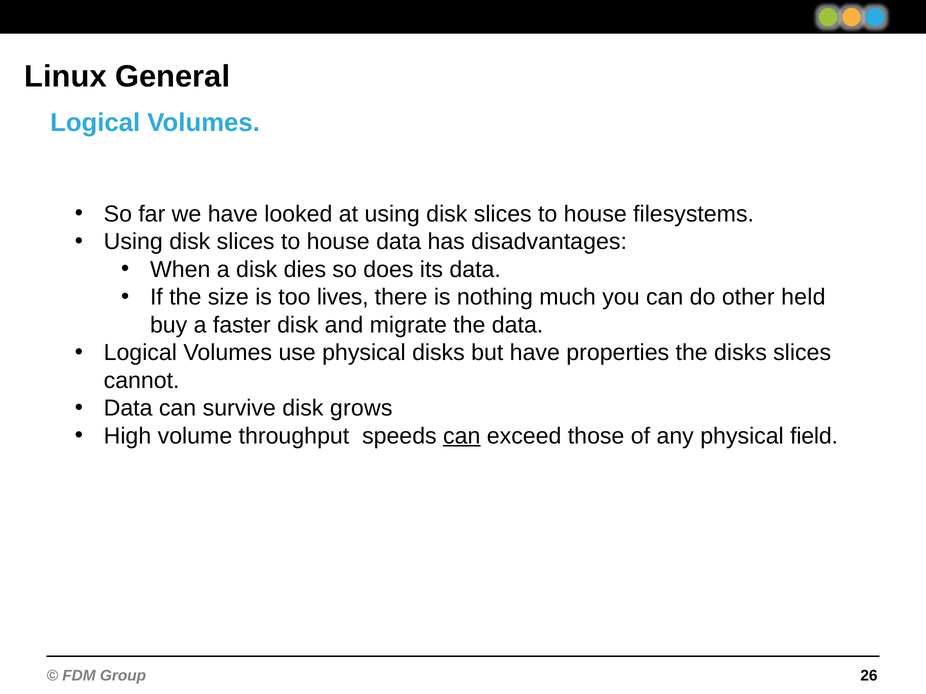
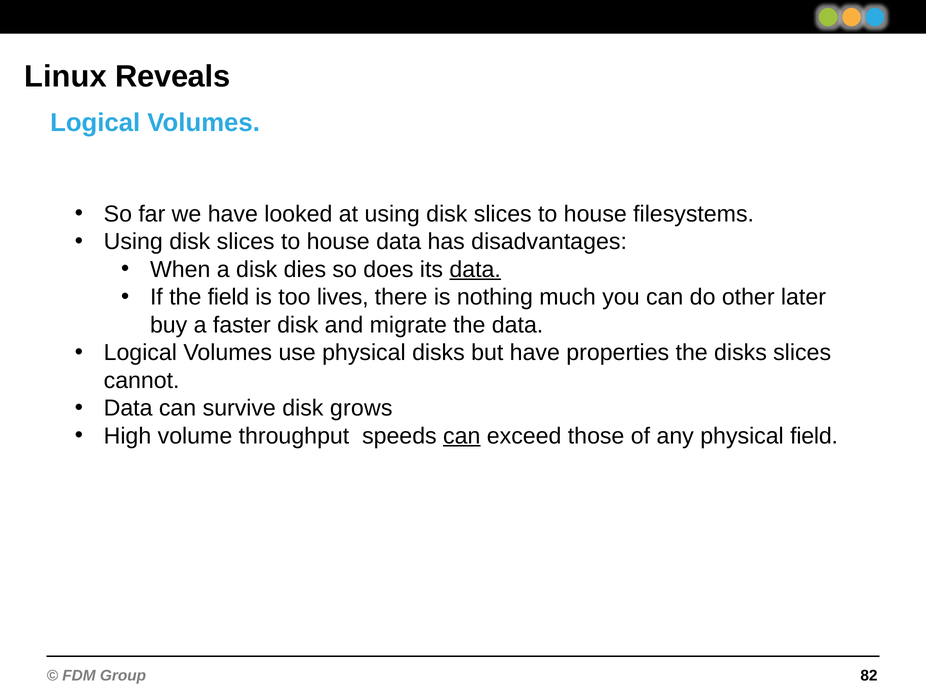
General: General -> Reveals (173, 76)
data underline: none -> present (475, 270)
the size: size -> field (228, 297)
held: held -> later (803, 297)
26: 26 -> 82 (869, 676)
